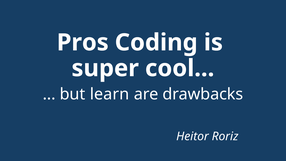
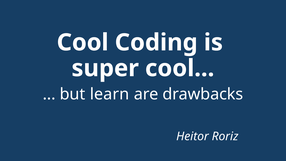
Pros: Pros -> Cool (83, 42)
